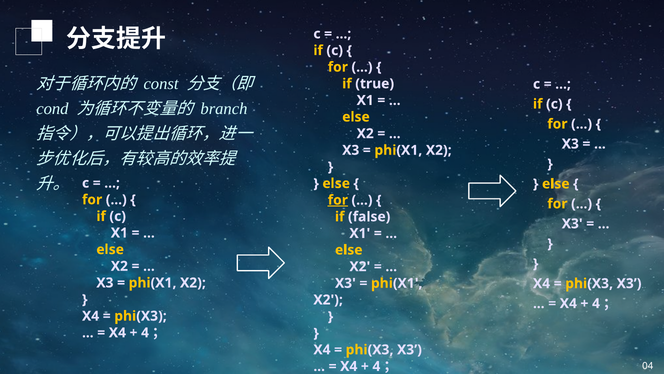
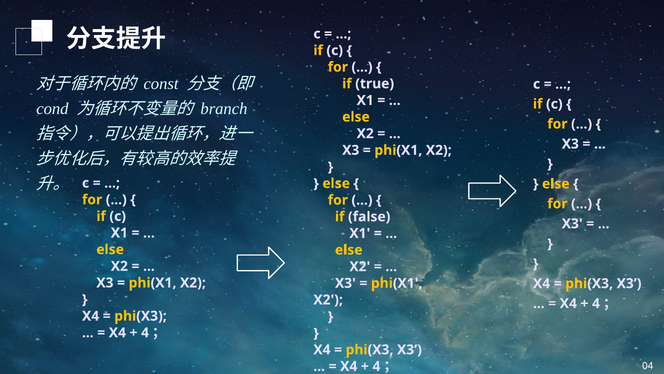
for underline: present -> none (338, 200)
